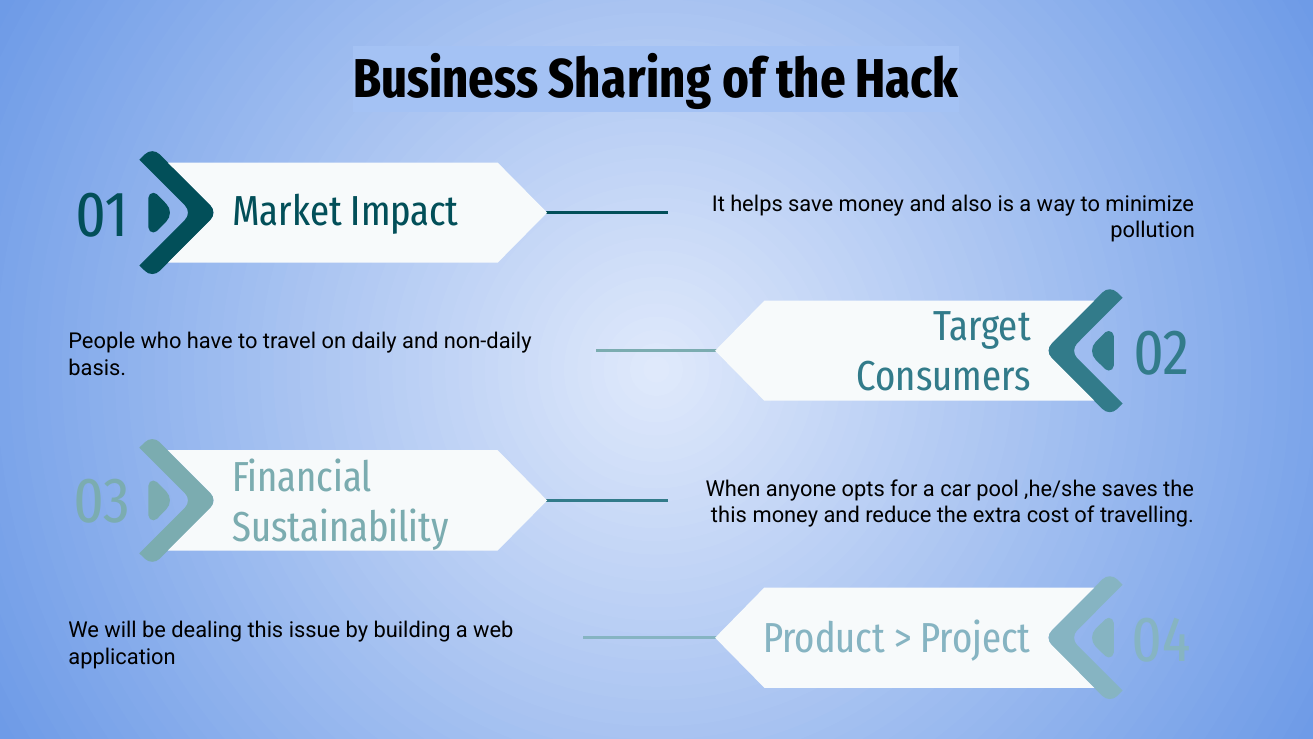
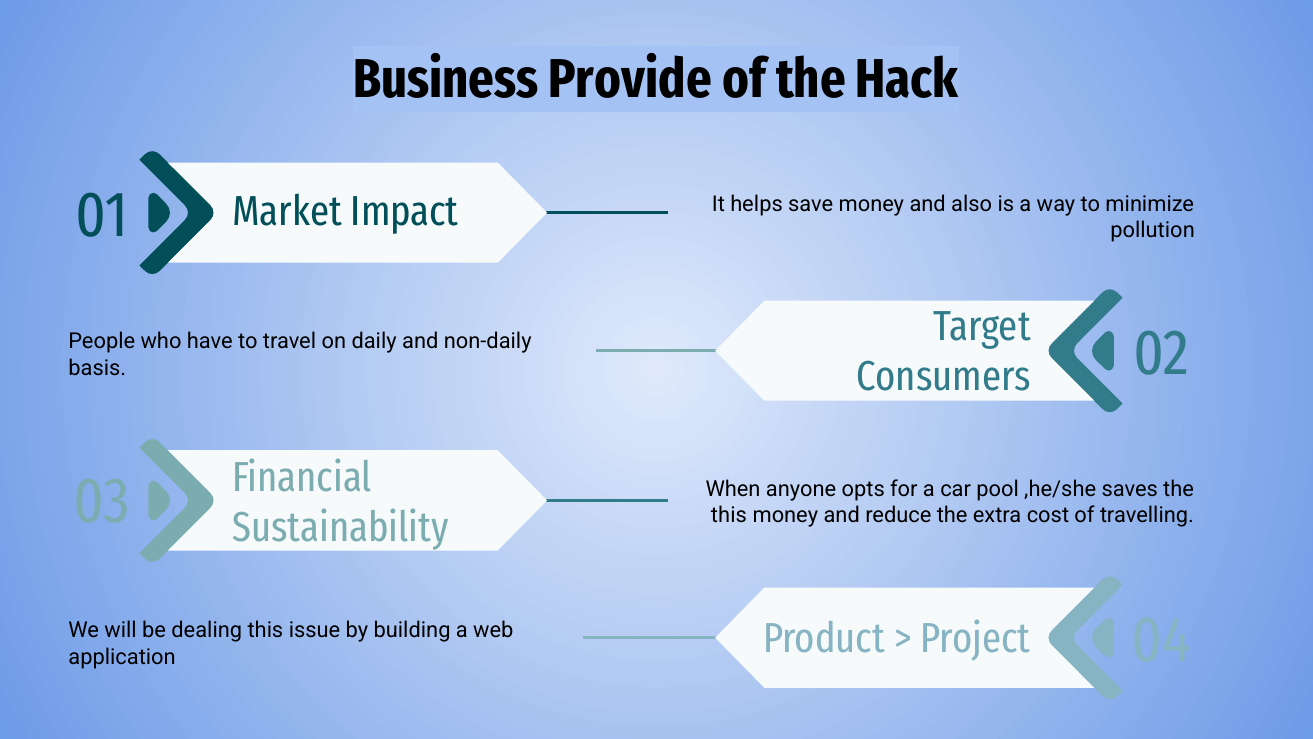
Sharing: Sharing -> Provide (630, 79)
